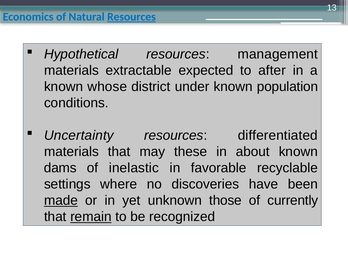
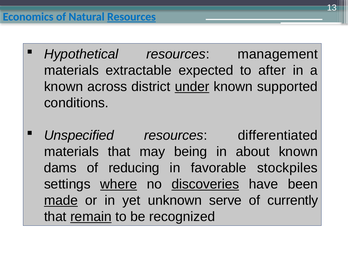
whose: whose -> across (107, 87)
under underline: none -> present (192, 87)
population: population -> supported (287, 87)
Uncertainty: Uncertainty -> Unspecified (79, 136)
these: these -> being (191, 152)
inelastic: inelastic -> reducing (134, 168)
recyclable: recyclable -> stockpiles (287, 168)
where underline: none -> present (119, 184)
discoveries underline: none -> present (205, 184)
those: those -> serve (225, 201)
